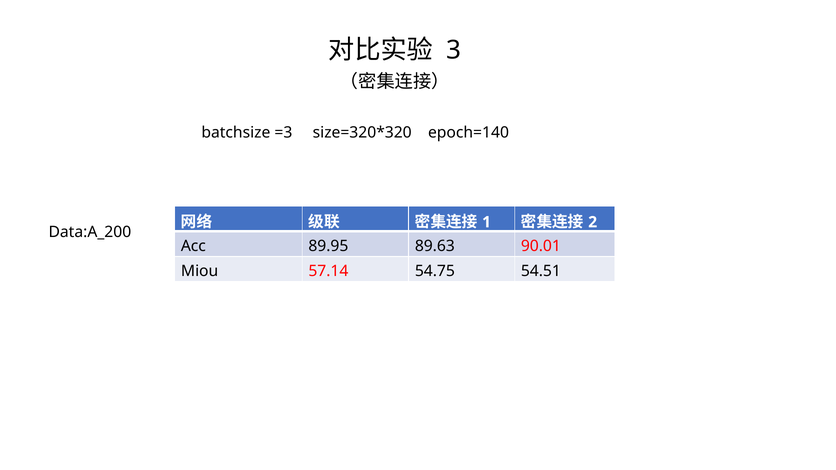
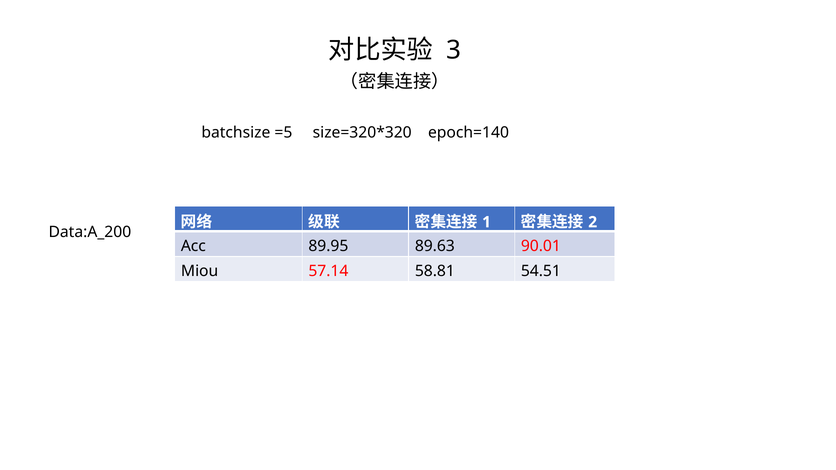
=3: =3 -> =5 (283, 132)
54.75: 54.75 -> 58.81 (435, 271)
